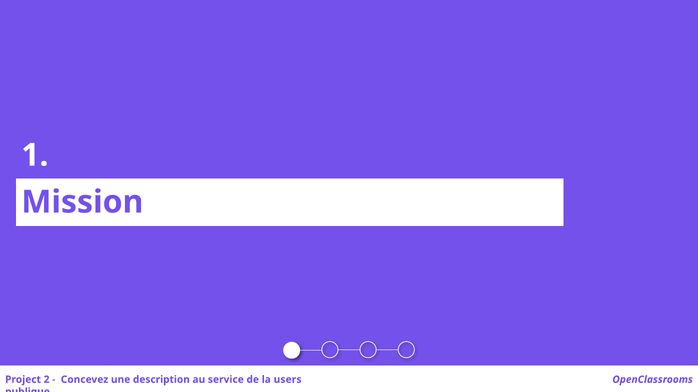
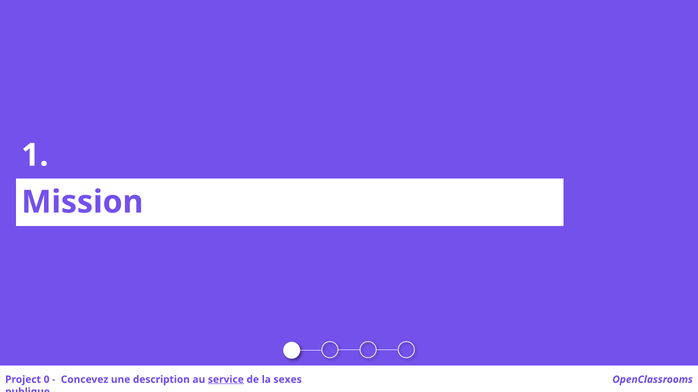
2: 2 -> 0 (47, 380)
service underline: none -> present (226, 380)
users: users -> sexes (288, 380)
